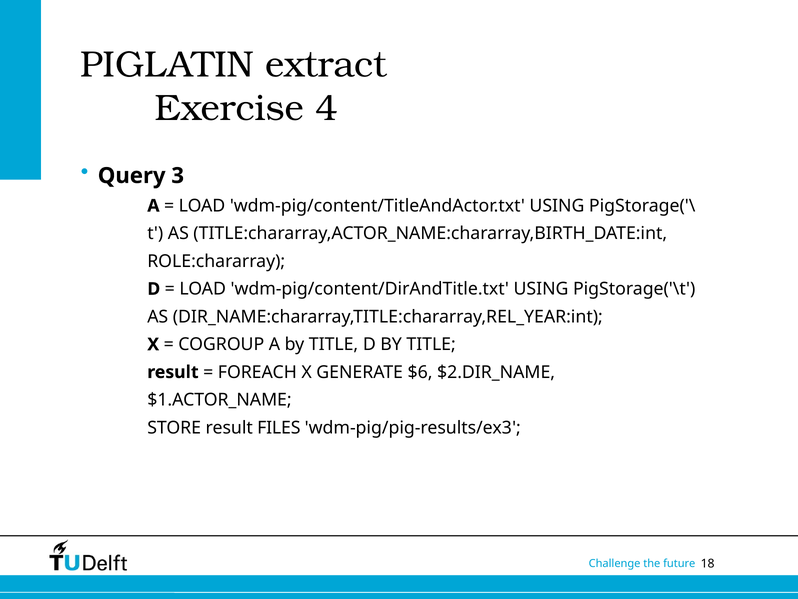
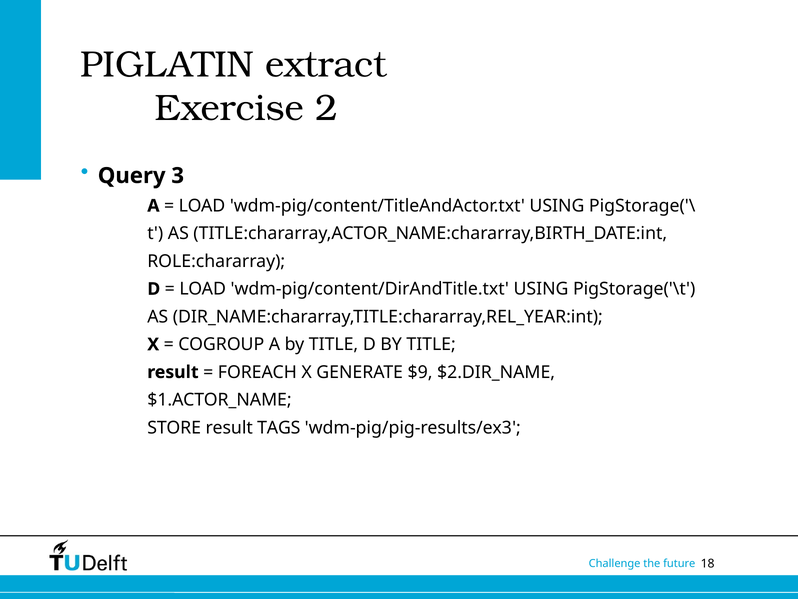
4: 4 -> 2 (327, 108)
$6: $6 -> $9 (420, 372)
FILES: FILES -> TAGS (279, 427)
